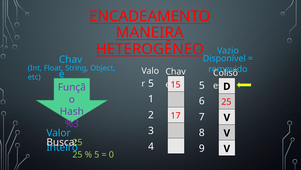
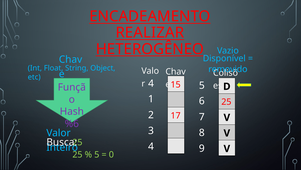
MANEIRA: MANEIRA -> REALIZAR (150, 33)
5: 5 -> 4 (151, 83)
%3: %3 -> %6 (72, 123)
